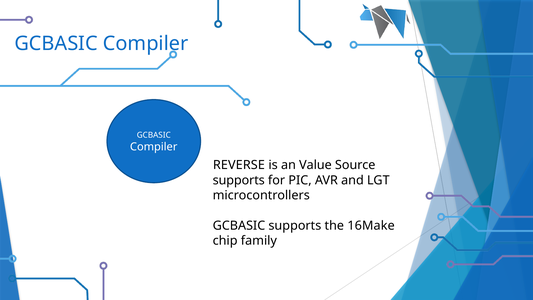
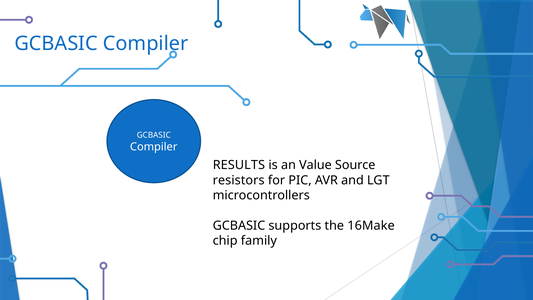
REVERSE: REVERSE -> RESULTS (239, 165)
supports: supports -> resistors (239, 180)
